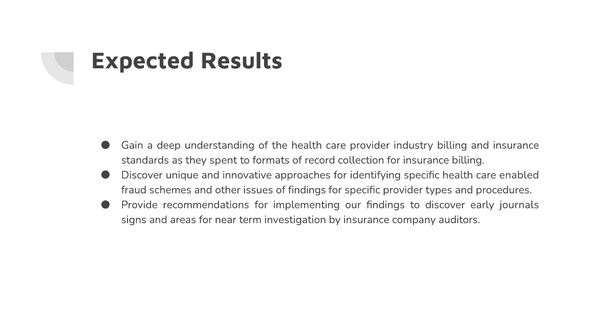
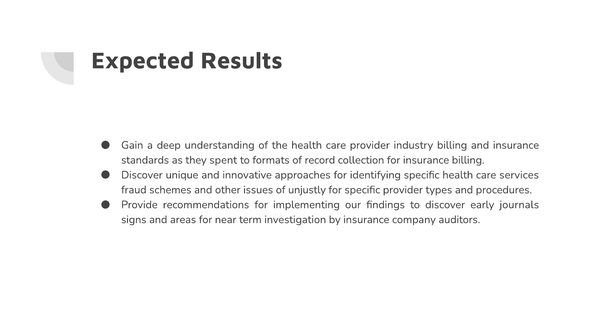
enabled: enabled -> services (519, 175)
of findings: findings -> unjustly (307, 190)
